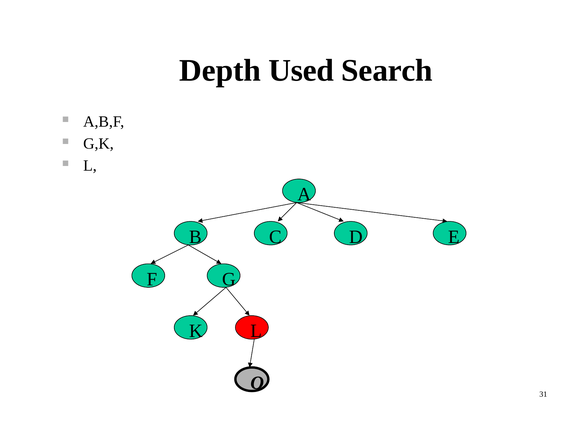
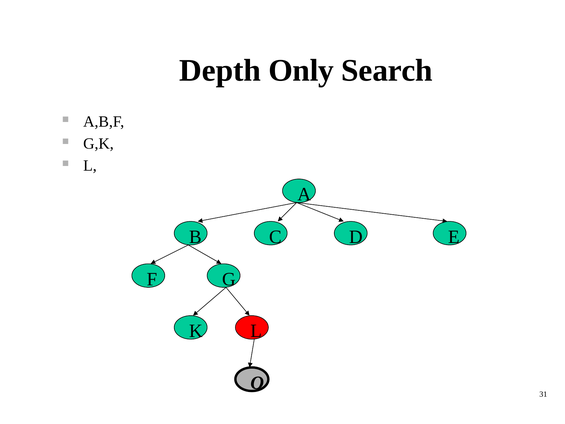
Used: Used -> Only (301, 70)
